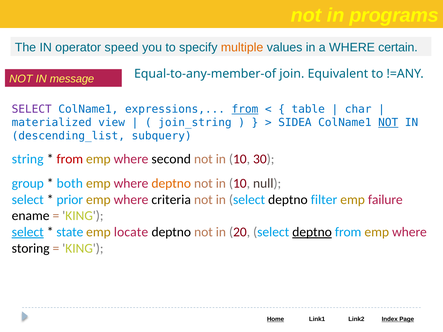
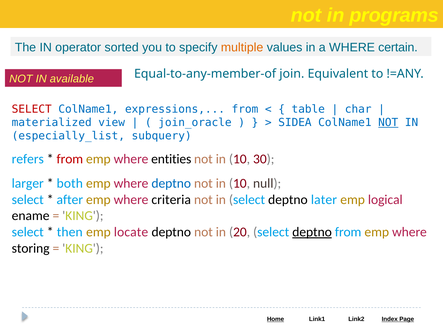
speed: speed -> sorted (122, 47)
message: message -> available (72, 79)
SELECT colour: purple -> red (32, 109)
from underline: present -> none (245, 109)
join_string: join_string -> join_oracle (195, 123)
descending_list: descending_list -> especially_list (68, 136)
string: string -> refers (28, 159)
second: second -> entities (171, 159)
group: group -> larger (28, 183)
deptno colour: orange -> blue (171, 183)
prior: prior -> after (70, 200)
filter: filter -> later (324, 200)
failure: failure -> logical (385, 200)
select underline: present -> none (28, 232)
state: state -> then (70, 232)
